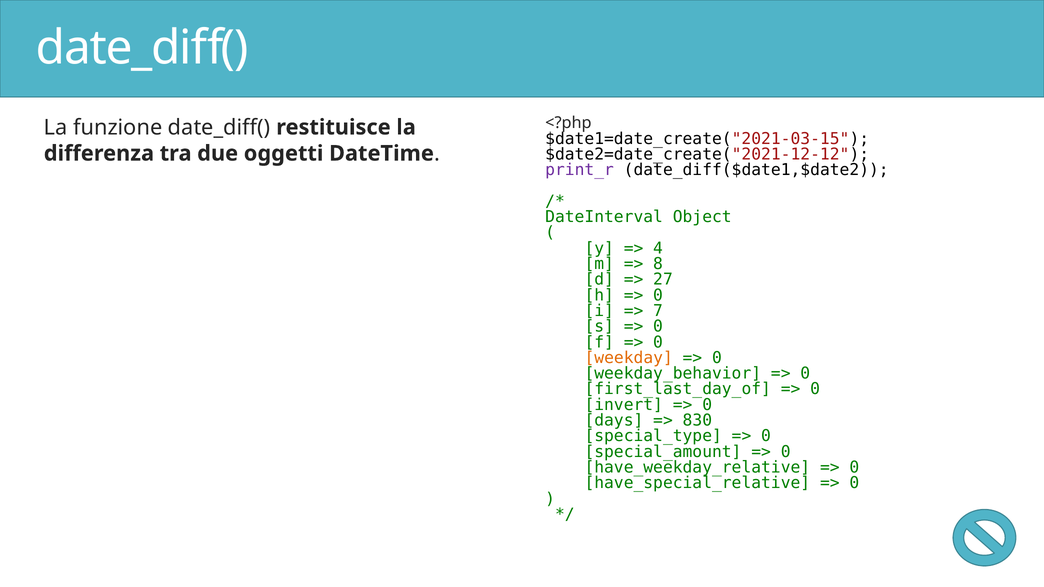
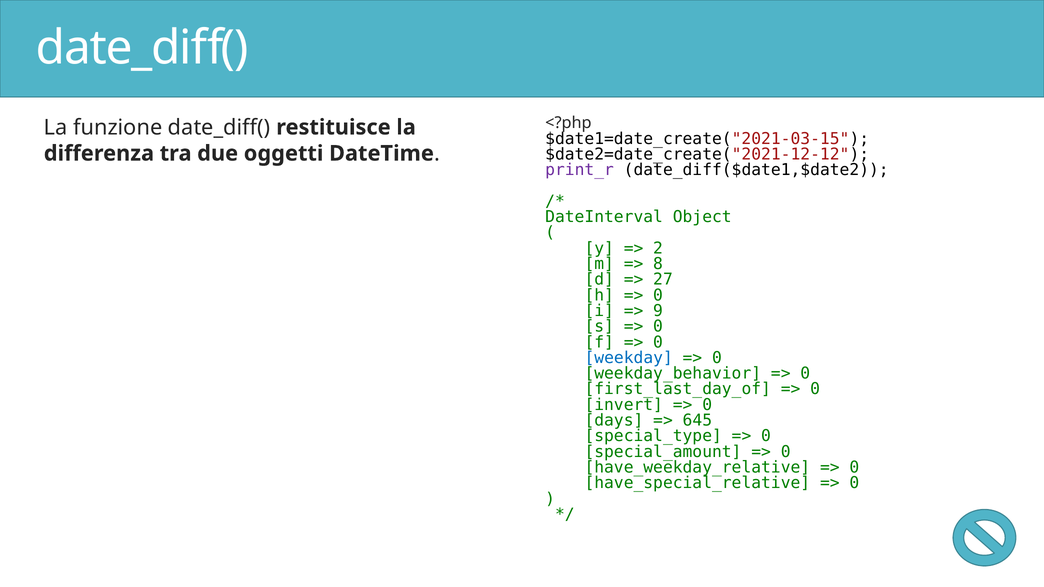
4: 4 -> 2 (658, 248)
7: 7 -> 9 (658, 311)
weekday colour: orange -> blue (629, 358)
830: 830 -> 645 (697, 421)
